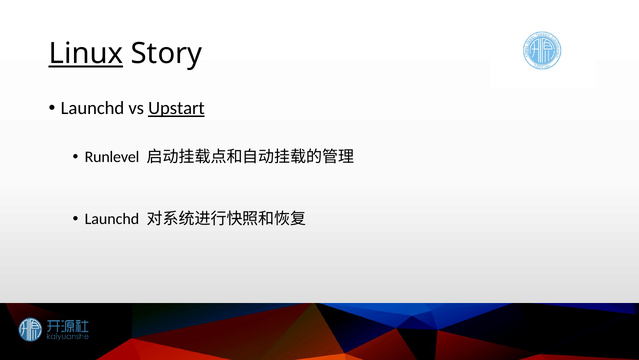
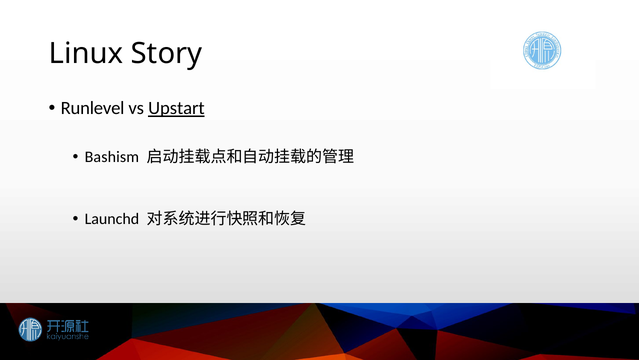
Linux underline: present -> none (86, 54)
Launchd: Launchd -> Runlevel (93, 108)
Runlevel: Runlevel -> Bashism (112, 157)
